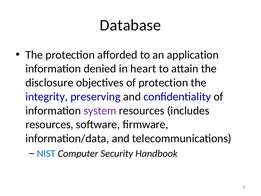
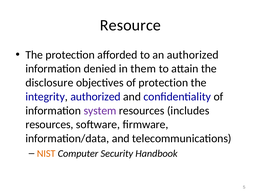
Database: Database -> Resource (130, 25)
an application: application -> authorized (193, 55)
heart: heart -> them (143, 69)
integrity preserving: preserving -> authorized (96, 97)
NIST colour: blue -> orange (46, 153)
